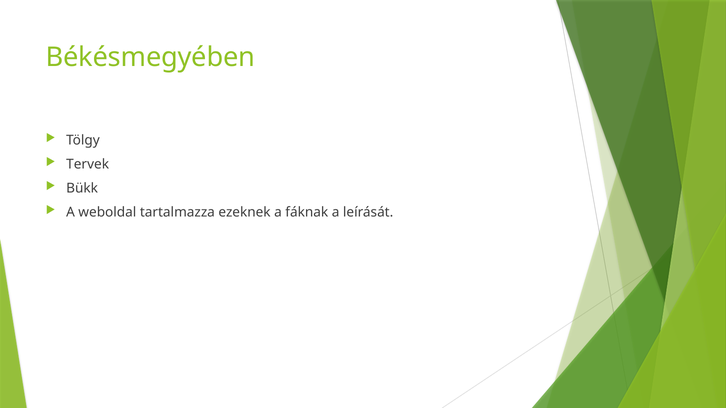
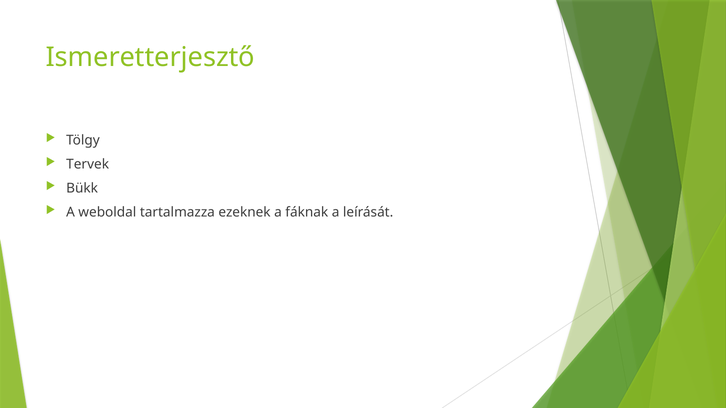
Békésmegyében: Békésmegyében -> Ismeretterjesztő (150, 57)
